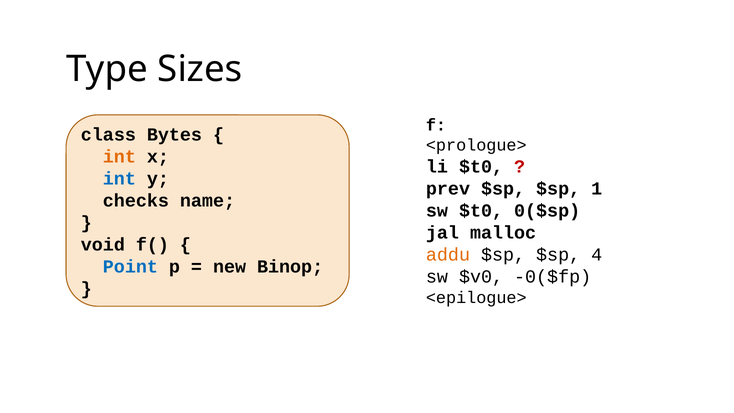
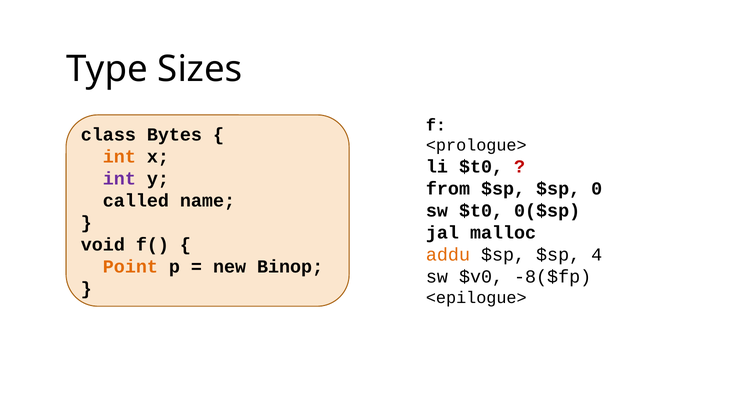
int colour: blue -> purple (119, 179)
prev: prev -> from (448, 189)
1: 1 -> 0 (597, 189)
checks: checks -> called (136, 201)
Point colour: blue -> orange (130, 267)
-0($fp: -0($fp -> -8($fp (553, 277)
